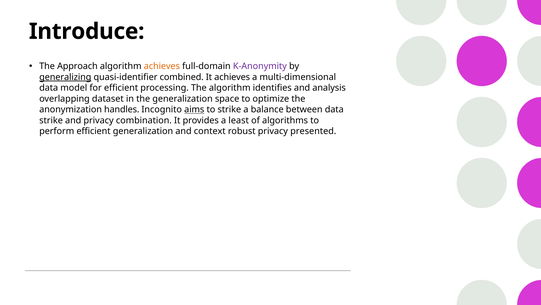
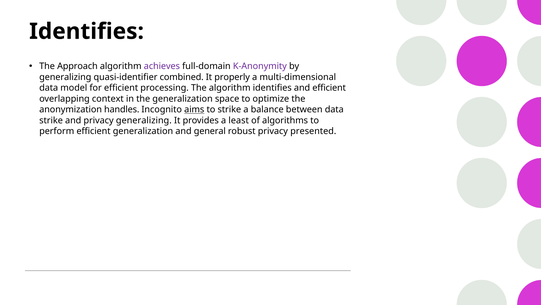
Introduce: Introduce -> Identifies (87, 31)
achieves colour: orange -> purple (162, 66)
generalizing underline: present -> none (65, 77)
It achieves: achieves -> properly (232, 77)
and analysis: analysis -> efficient (329, 88)
dataset: dataset -> context (108, 99)
privacy combination: combination -> generalizing (144, 120)
context: context -> general (210, 131)
